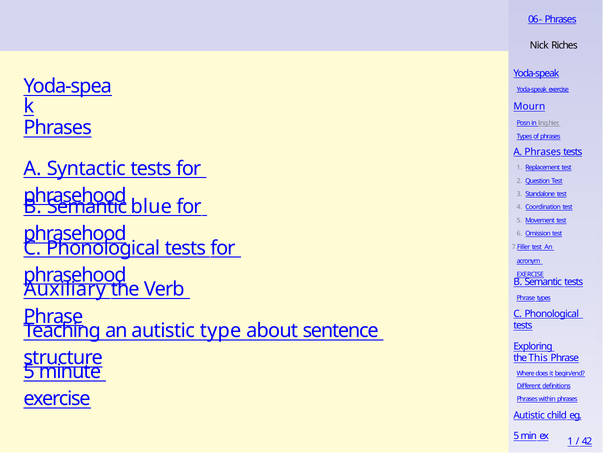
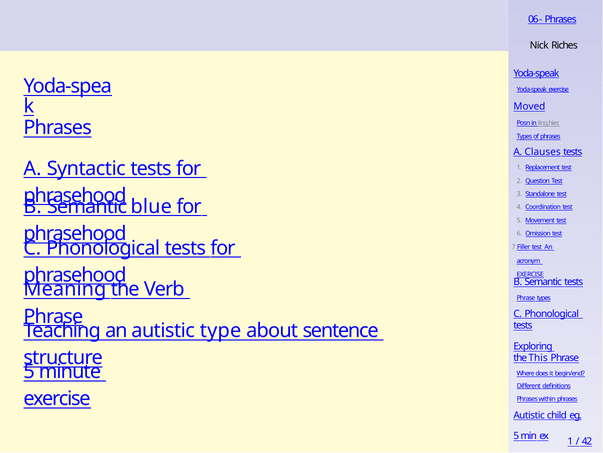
Mourn: Mourn -> Moved (529, 107)
A Phrases: Phrases -> Clauses (543, 152)
Auxiliary: Auxiliary -> Meaning (65, 289)
